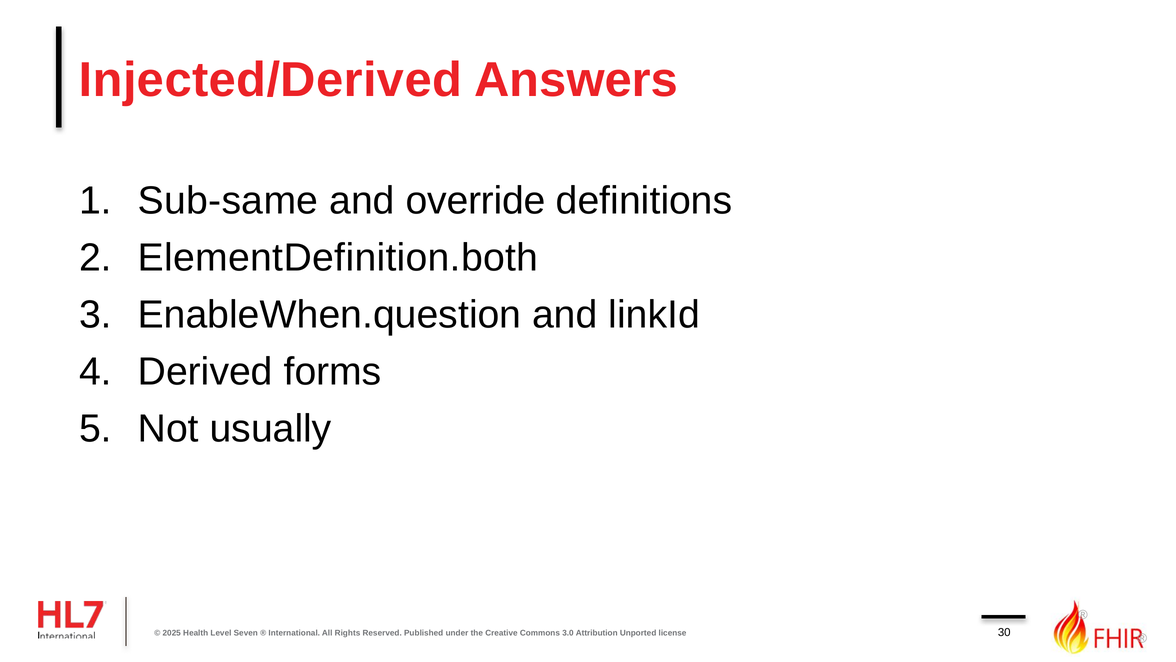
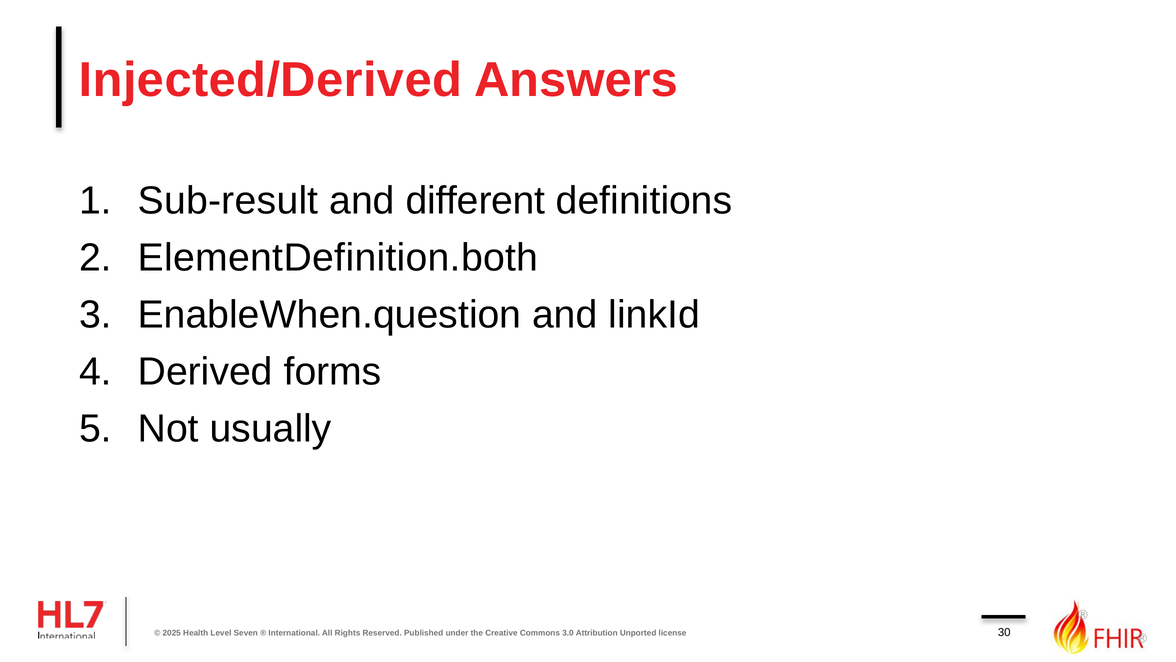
Sub-same: Sub-same -> Sub-result (228, 201)
override: override -> different (475, 201)
